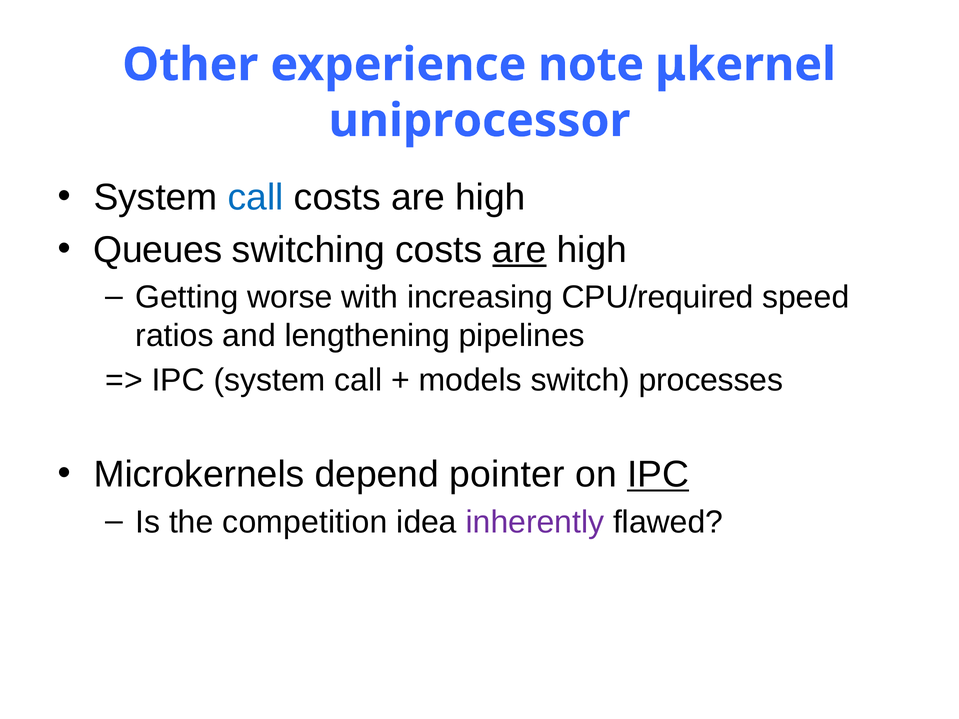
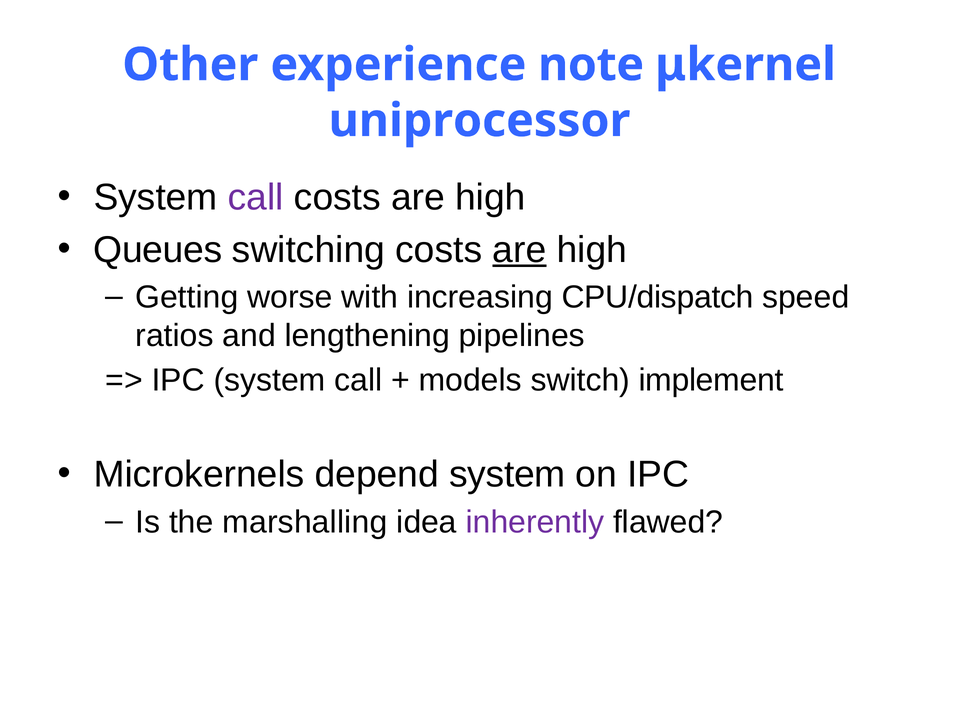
call colour: blue -> purple (256, 198)
CPU/required: CPU/required -> CPU/dispatch (658, 297)
processes: processes -> implement (711, 381)
depend pointer: pointer -> system (507, 475)
IPC underline: present -> none (658, 475)
competition: competition -> marshalling (305, 522)
